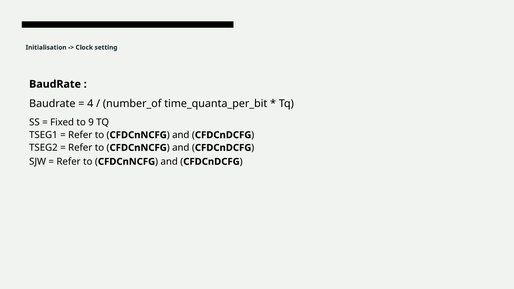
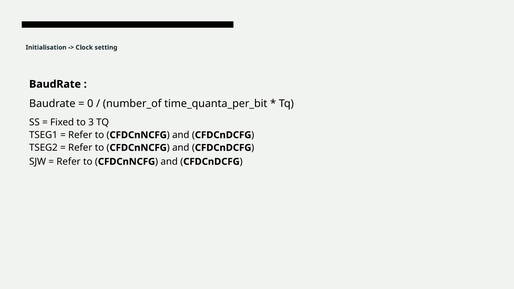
4: 4 -> 0 (90, 104)
9: 9 -> 3 (91, 122)
